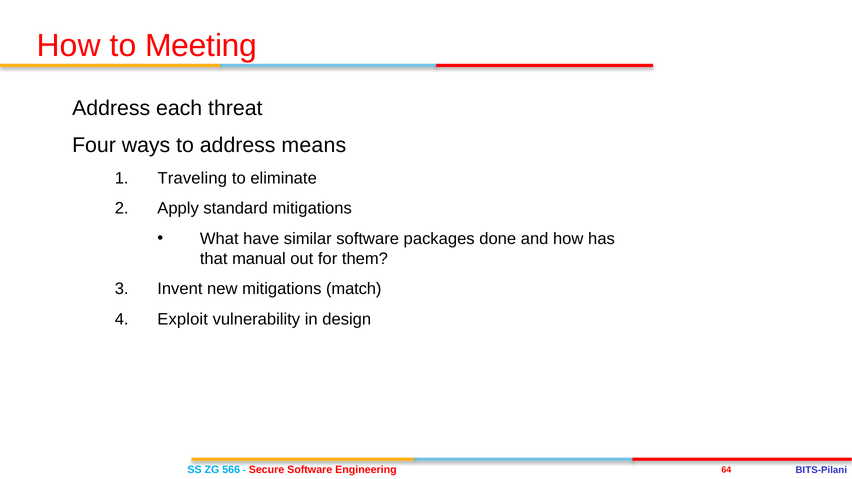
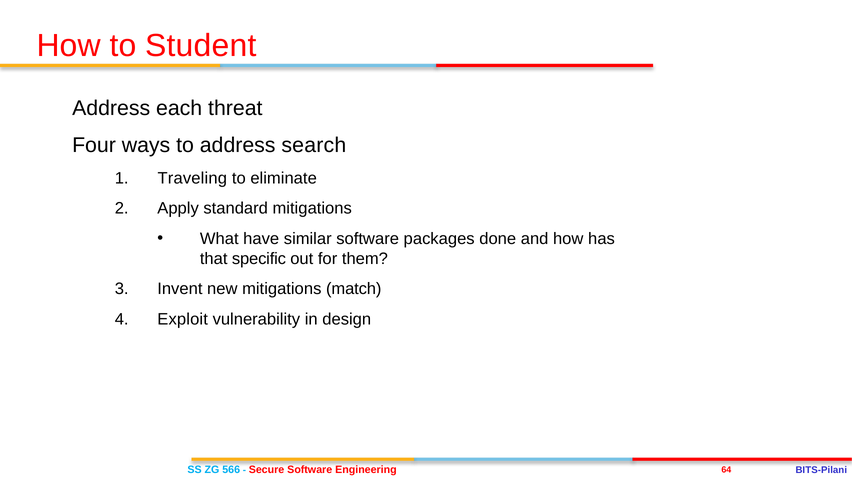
Meeting: Meeting -> Student (201, 46)
means: means -> search (314, 145)
manual: manual -> specific (259, 259)
